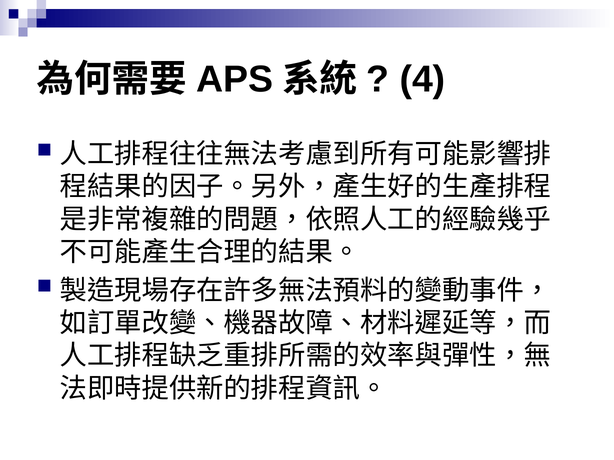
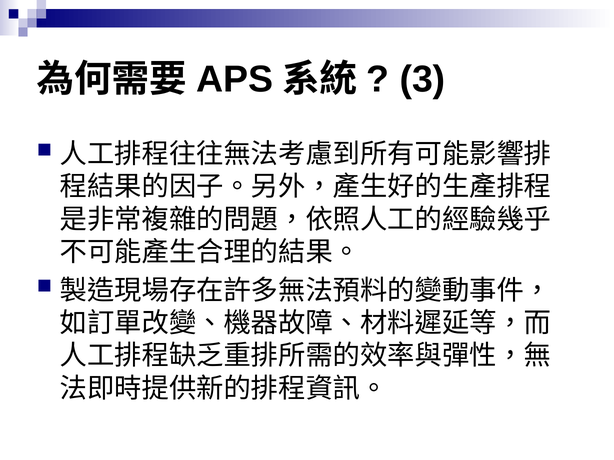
4: 4 -> 3 (423, 79)
